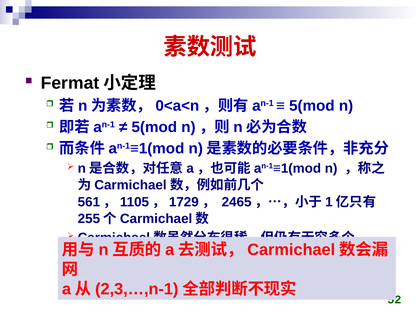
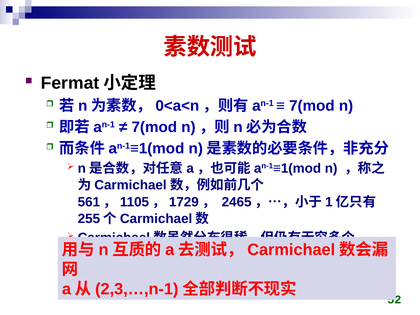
5(mod: 5(mod -> 7(mod (312, 106)
5(mod: 5(mod -> 7(mod (154, 127)
